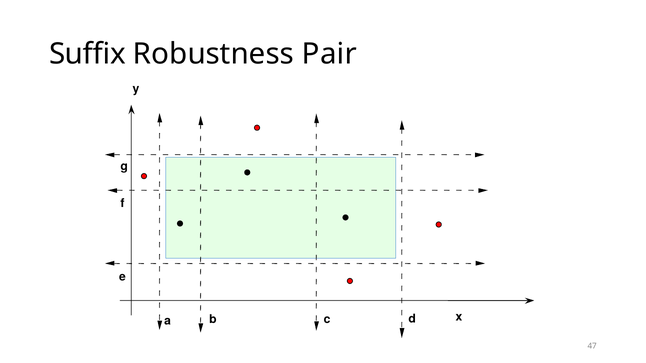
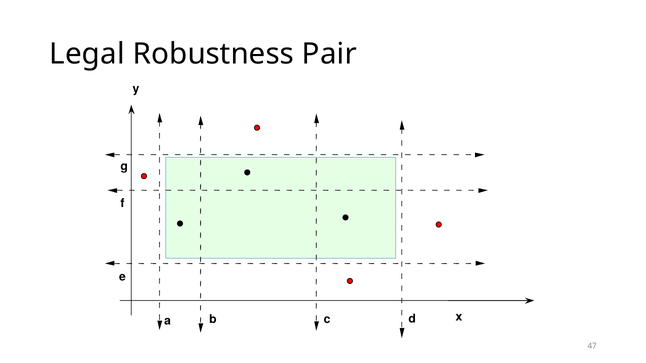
Suffix: Suffix -> Legal (87, 54)
